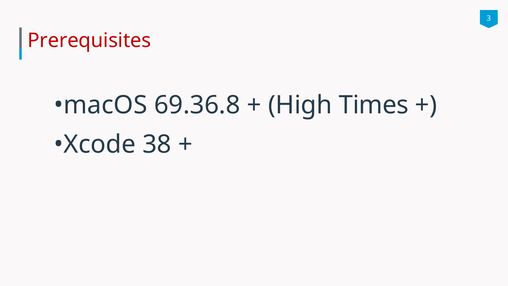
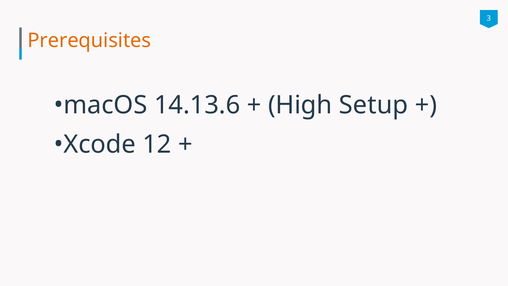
Prerequisites colour: red -> orange (89, 41)
69.36.8: 69.36.8 -> 14.13.6 (197, 105)
Times: Times -> Setup (374, 105)
38: 38 -> 12 (157, 144)
